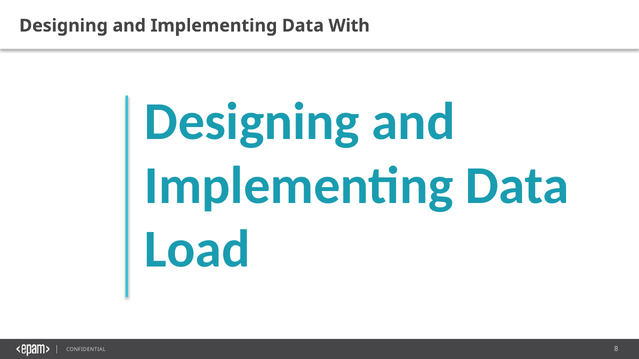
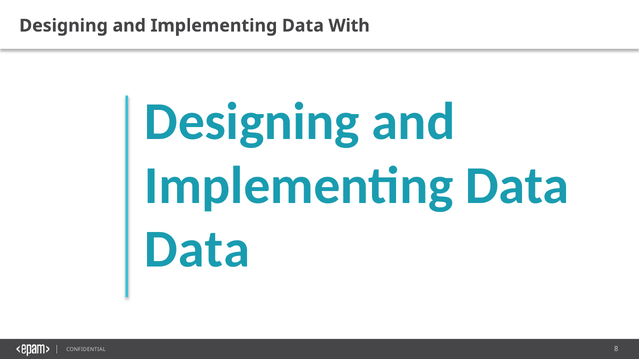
Load: Load -> Data (197, 250)
